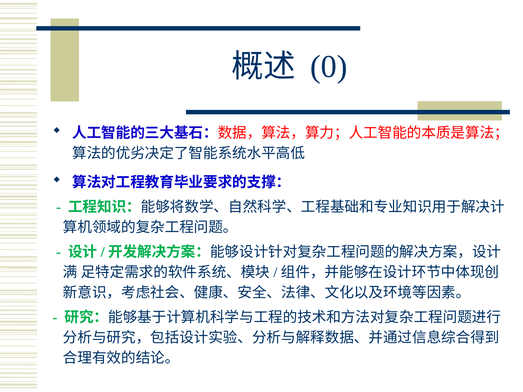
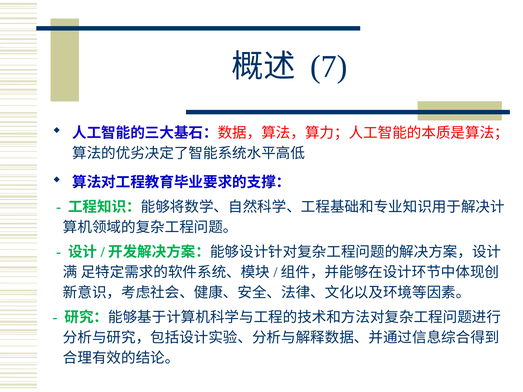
0: 0 -> 7 (329, 67)
